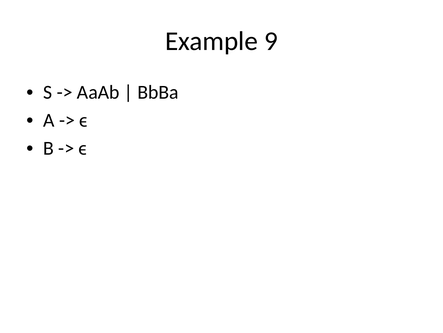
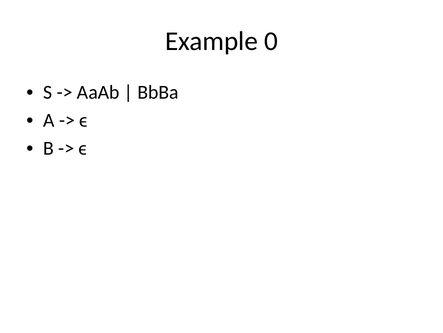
9: 9 -> 0 (271, 41)
